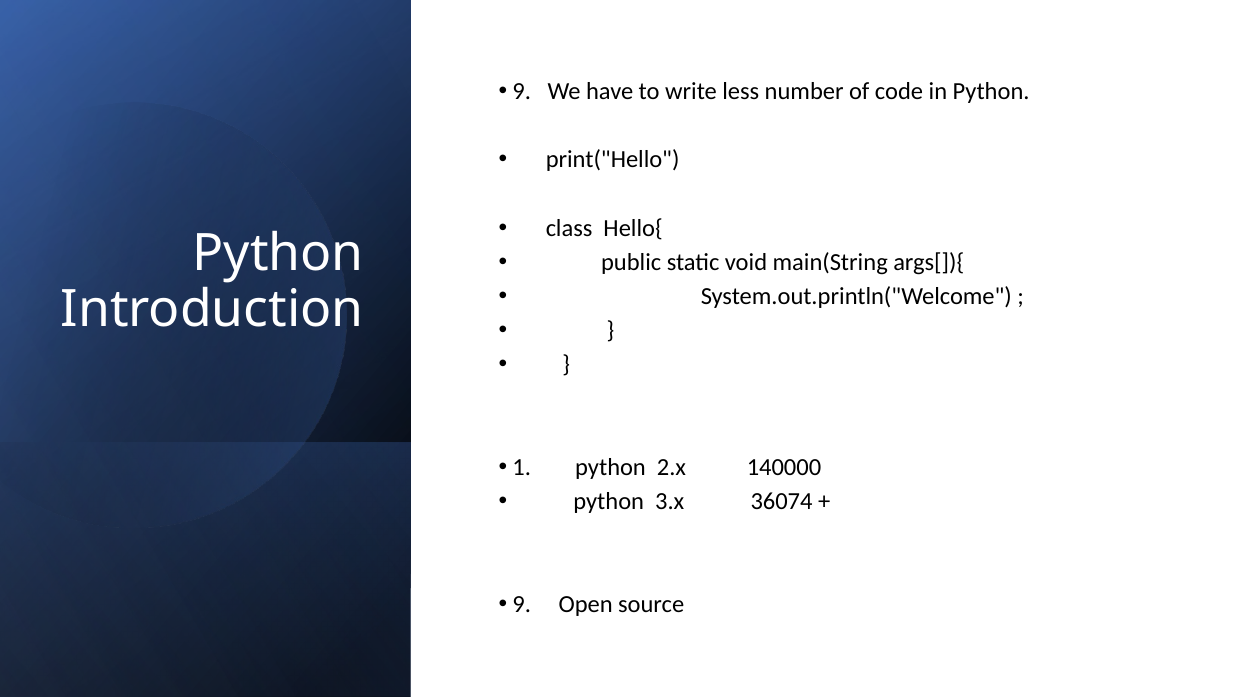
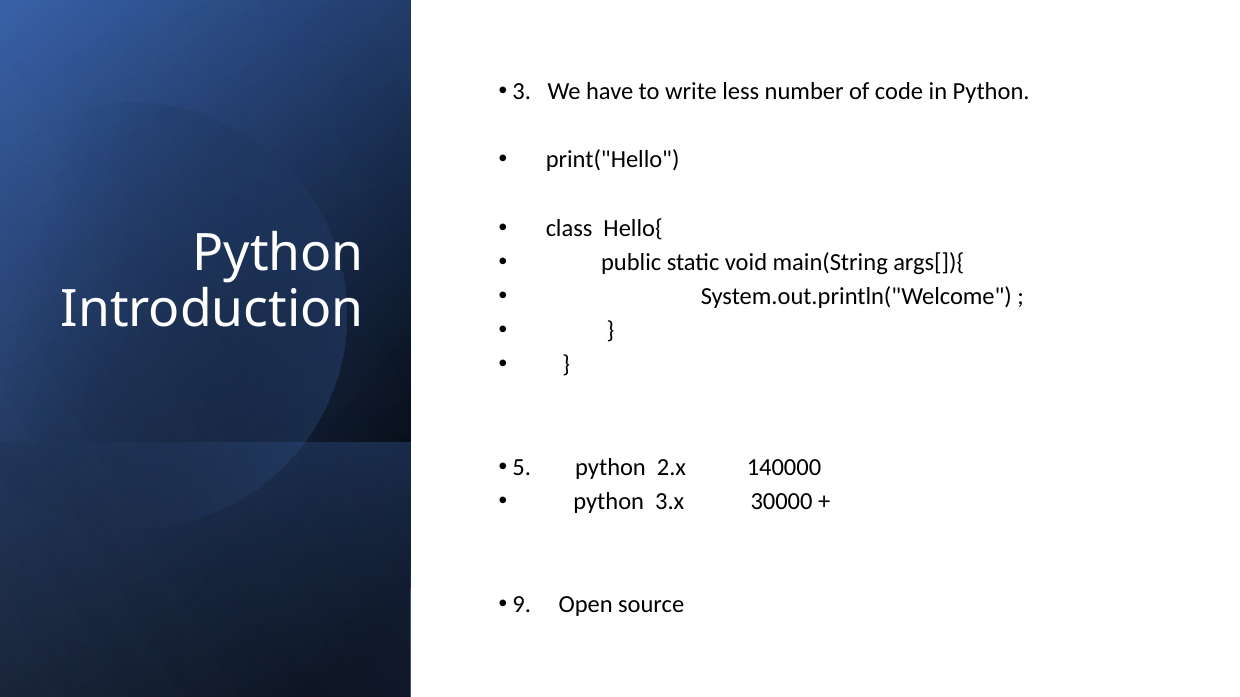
9: 9 -> 3 (522, 91)
1: 1 -> 5 (522, 468)
36074: 36074 -> 30000 (782, 502)
